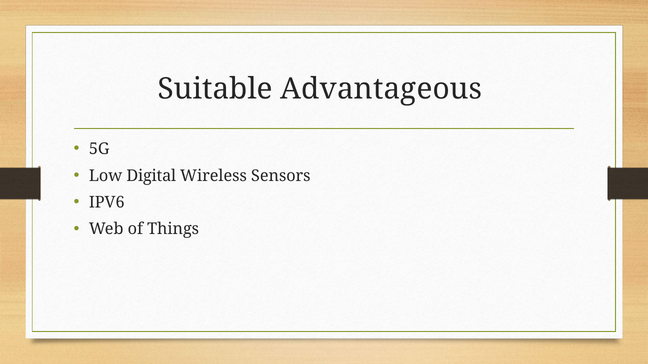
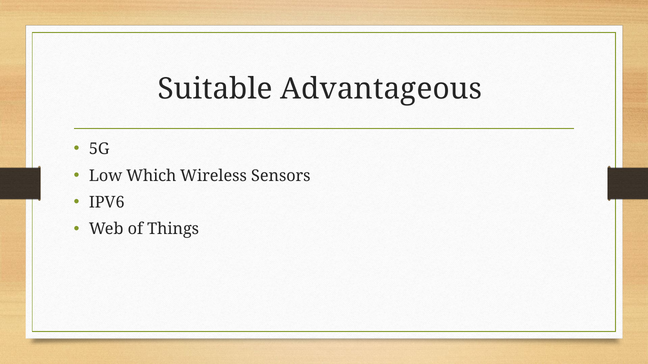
Digital: Digital -> Which (151, 176)
